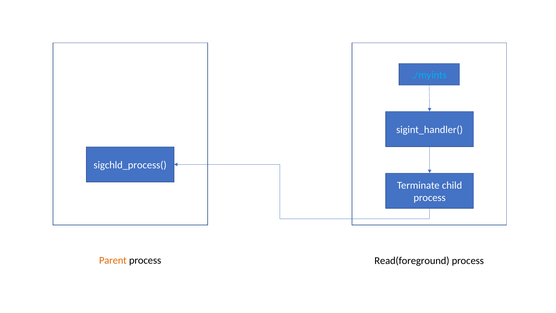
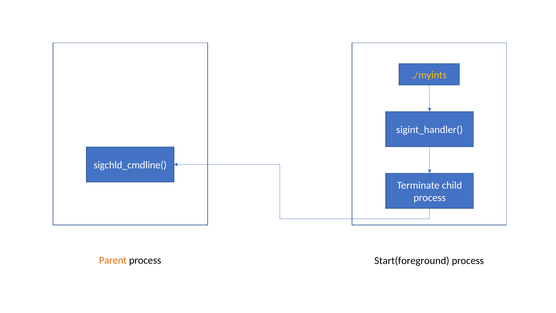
./myints colour: light blue -> yellow (429, 75)
sigchld_process(: sigchld_process( -> sigchld_cmdline( (130, 165)
Read(foreground: Read(foreground -> Start(foreground (412, 261)
